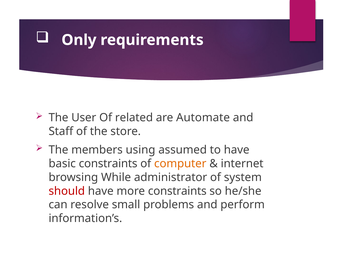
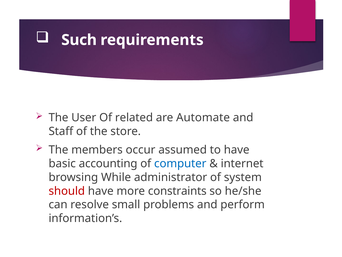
Only: Only -> Such (79, 40)
using: using -> occur (141, 150)
basic constraints: constraints -> accounting (108, 163)
computer colour: orange -> blue (180, 163)
